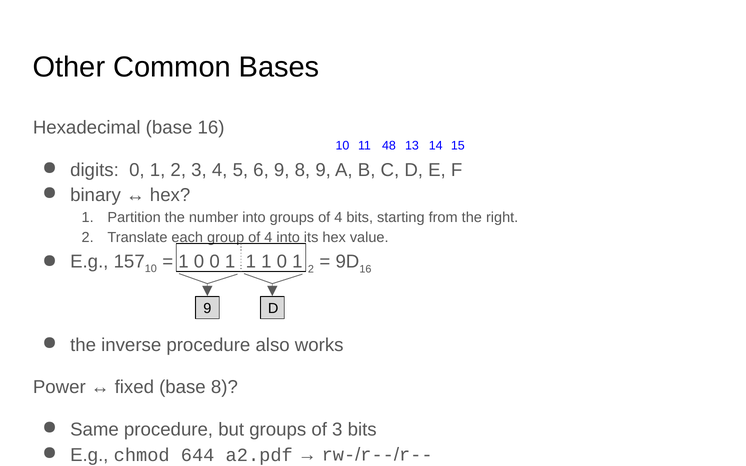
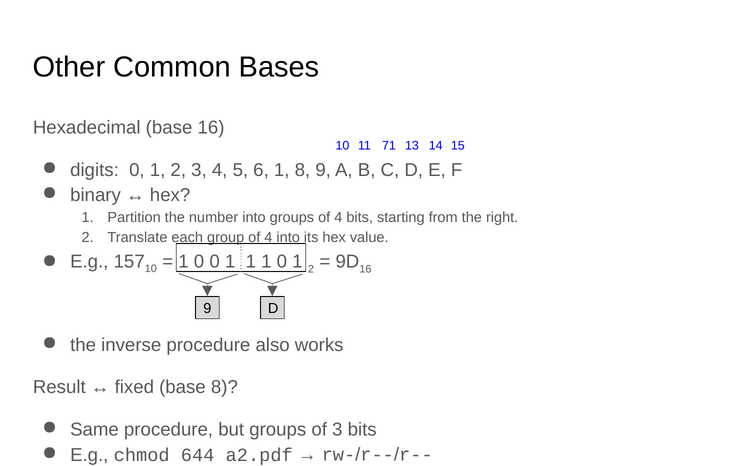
48: 48 -> 71 (389, 146)
6 9: 9 -> 1 (282, 170)
Power: Power -> Result (59, 387)
